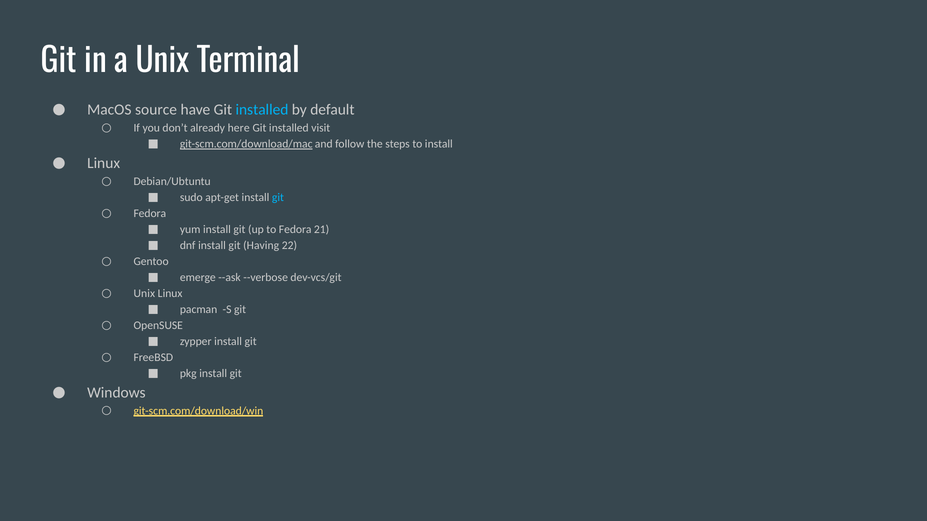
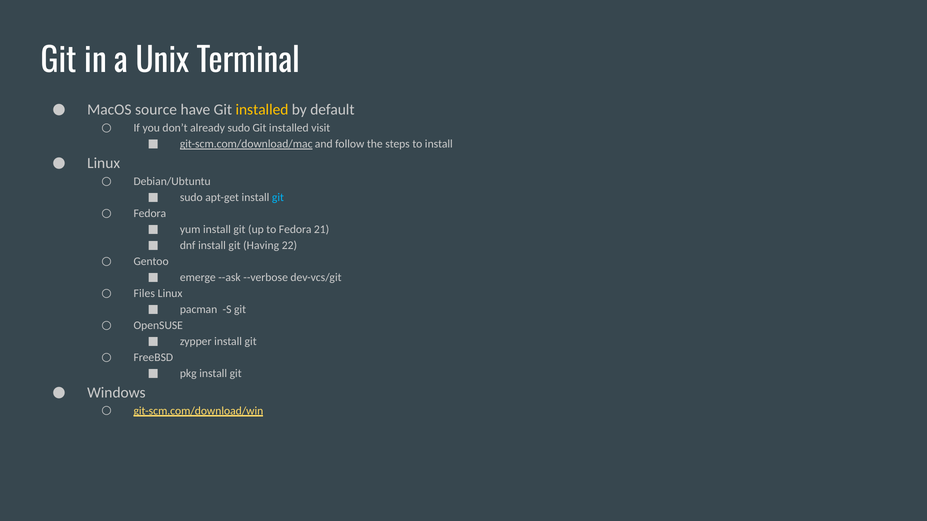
installed colour: light blue -> yellow (262, 110)
already here: here -> sudo (239, 128)
Unix: Unix -> Files (144, 294)
